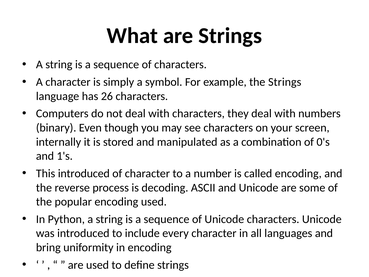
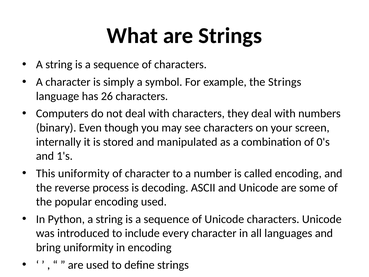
This introduced: introduced -> uniformity (84, 173)
